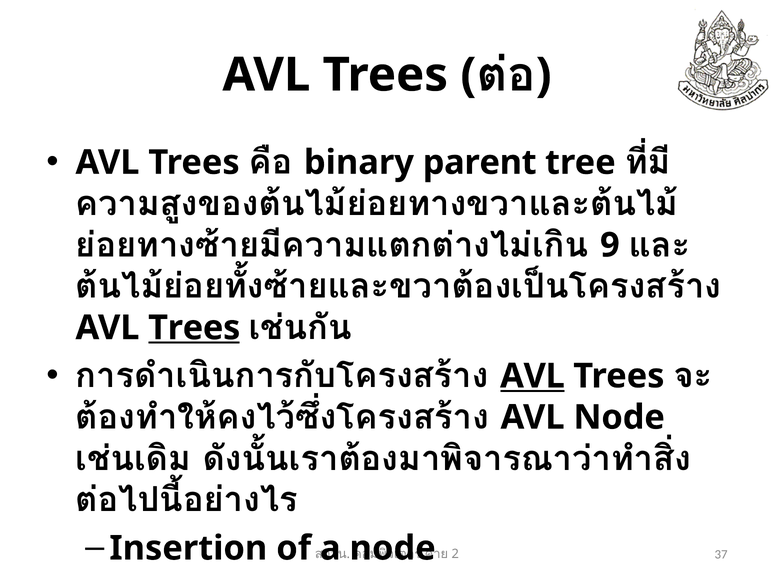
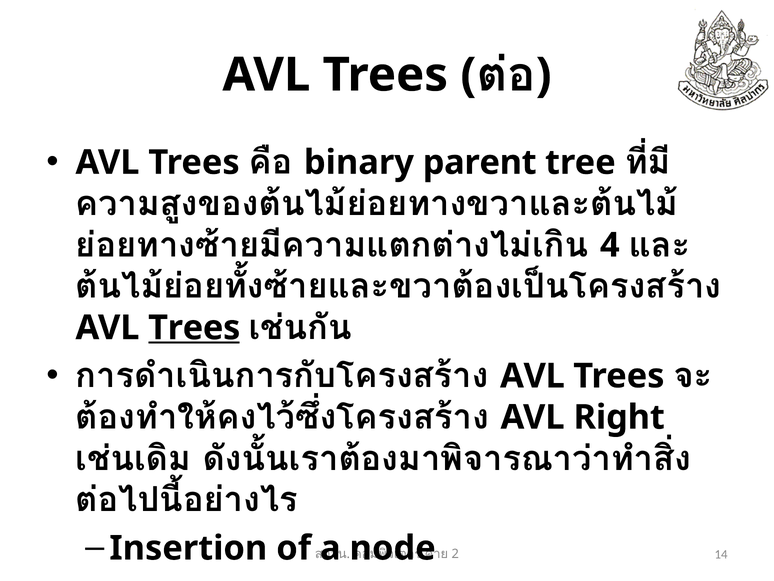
9: 9 -> 4 (610, 245)
AVL underline: present -> none (532, 376)
AVL Node: Node -> Right (619, 417)
37: 37 -> 14 (721, 554)
